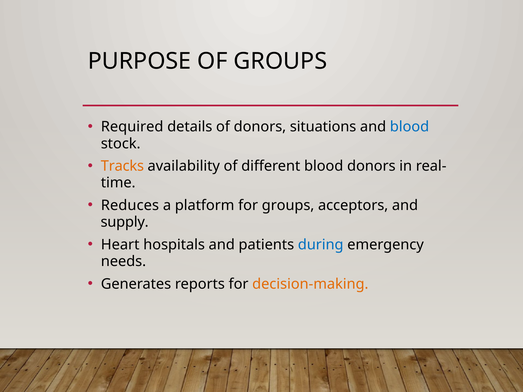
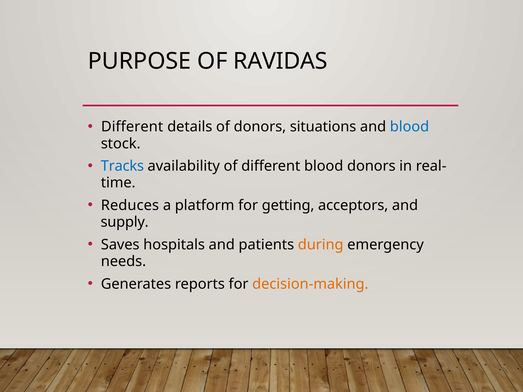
OF GROUPS: GROUPS -> RAVIDAS (280, 61)
Required: Required -> Different (132, 127)
Tracks colour: orange -> blue (122, 166)
for groups: groups -> getting (288, 206)
Heart: Heart -> Saves (120, 245)
during colour: blue -> orange (321, 245)
